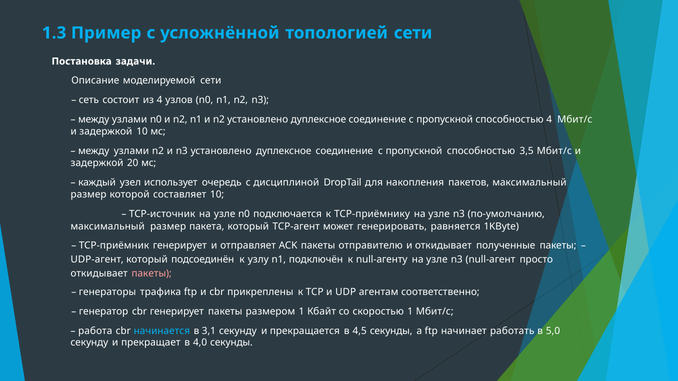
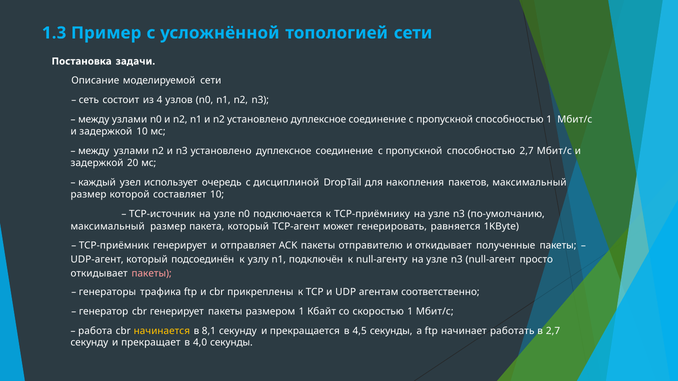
способностью 4: 4 -> 1 (549, 120)
способностью 3,5: 3,5 -> 2,7 (527, 151)
начинается colour: light blue -> yellow (162, 331)
3,1: 3,1 -> 8,1 (209, 331)
в 5,0: 5,0 -> 2,7 (553, 331)
